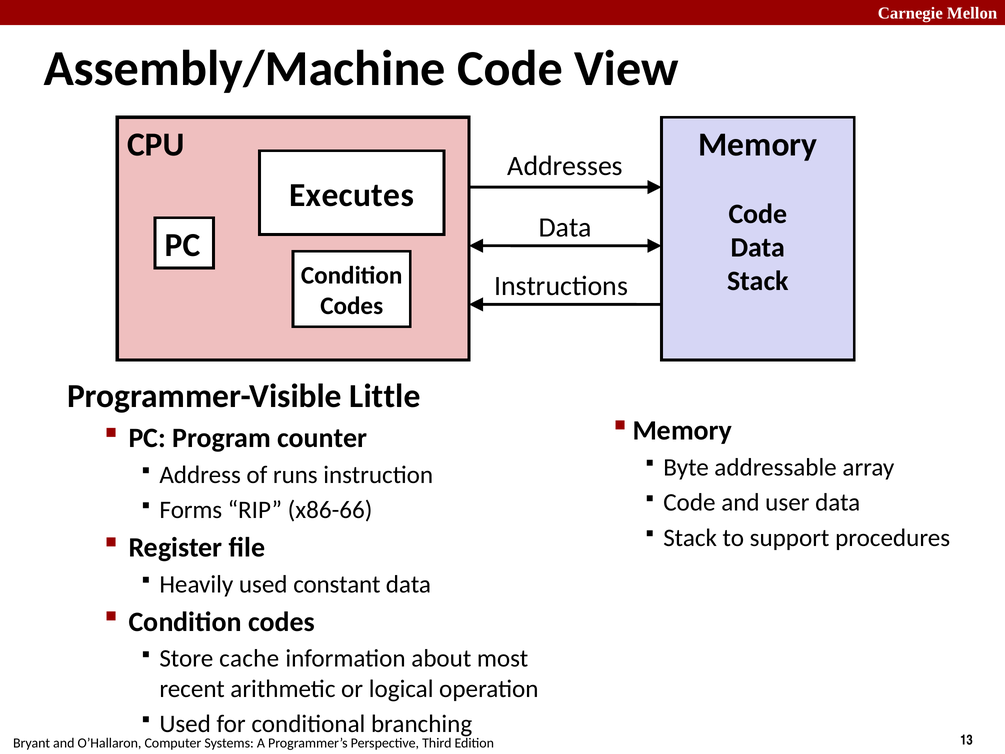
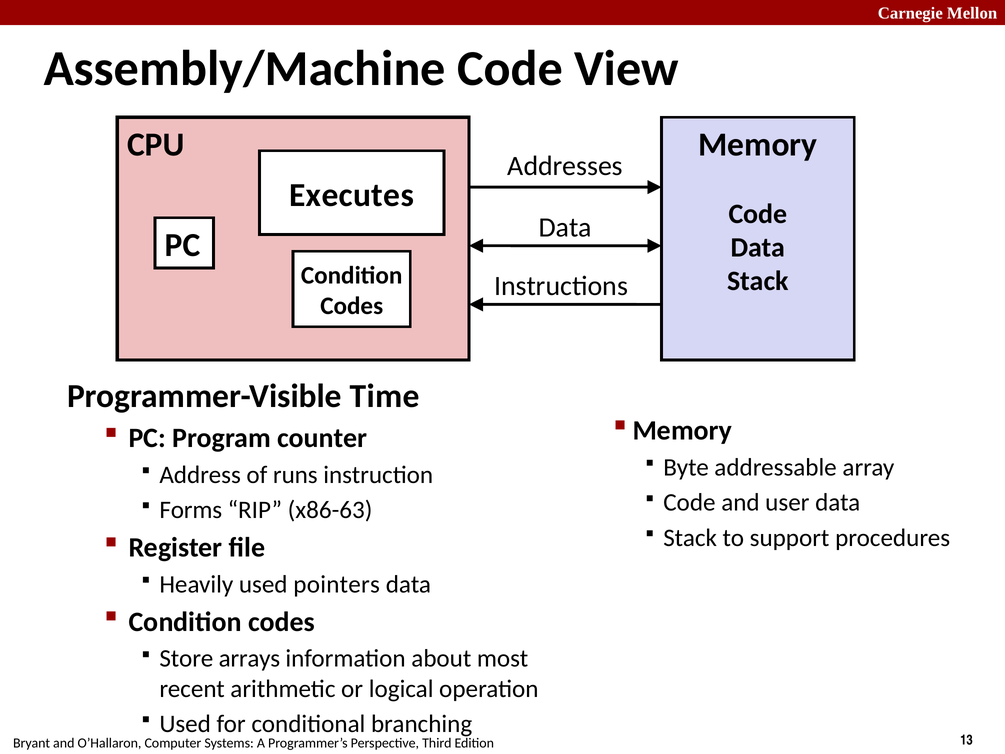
Little: Little -> Time (385, 396)
x86-66: x86-66 -> x86-63 (330, 510)
constant: constant -> pointers (337, 584)
cache: cache -> arrays (249, 658)
